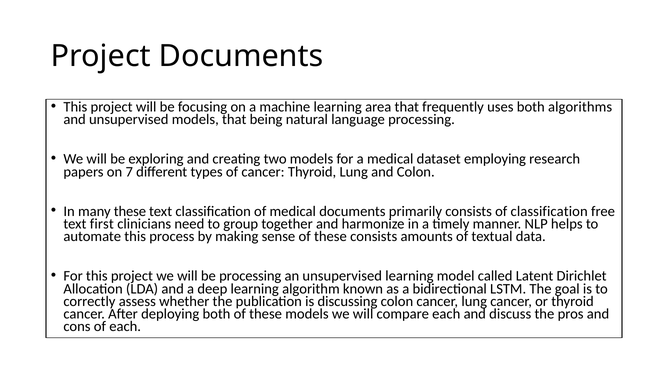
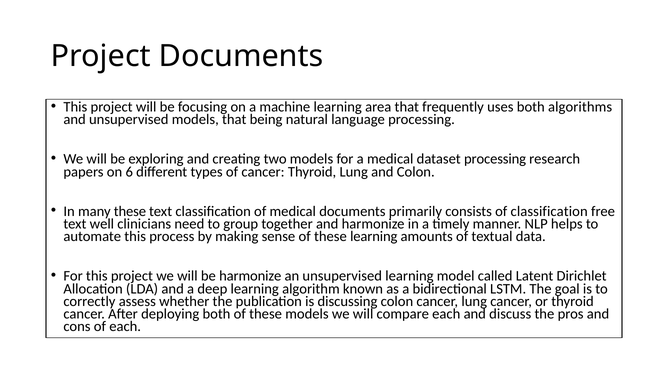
dataset employing: employing -> processing (495, 159)
7: 7 -> 6 (129, 172)
first: first -> well (102, 224)
these consists: consists -> learning (374, 236)
be processing: processing -> harmonize (250, 276)
